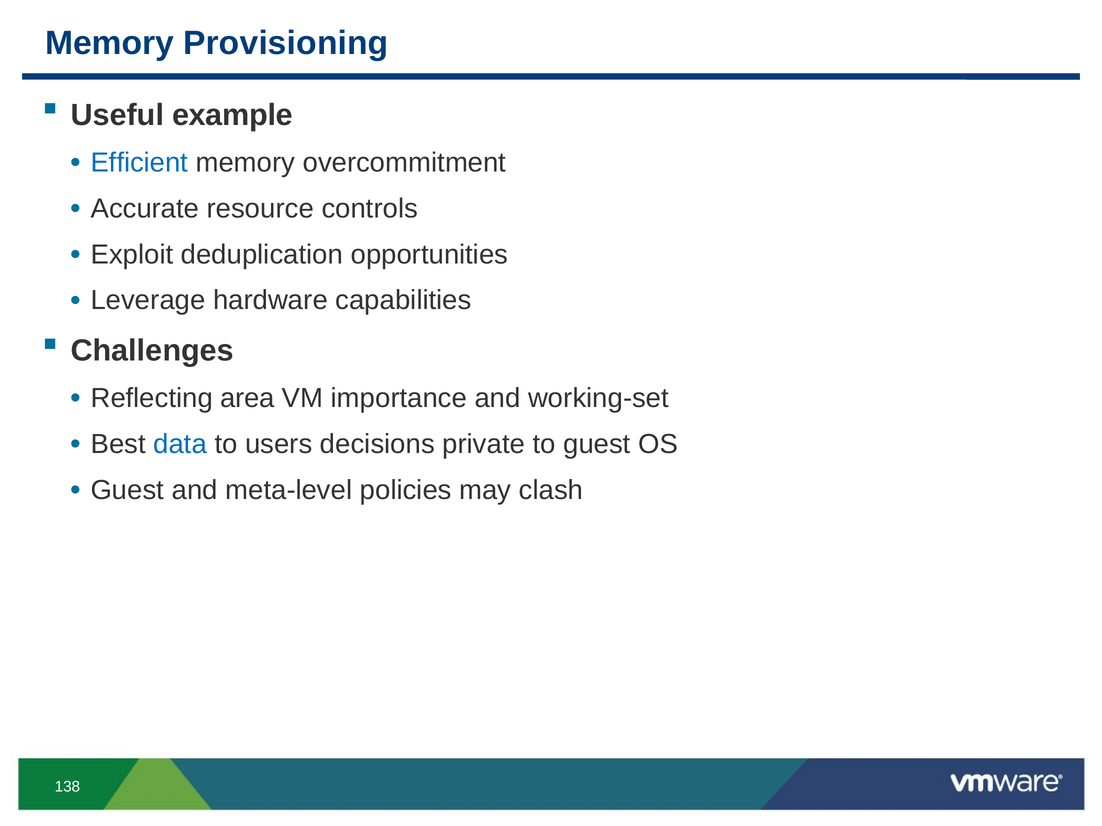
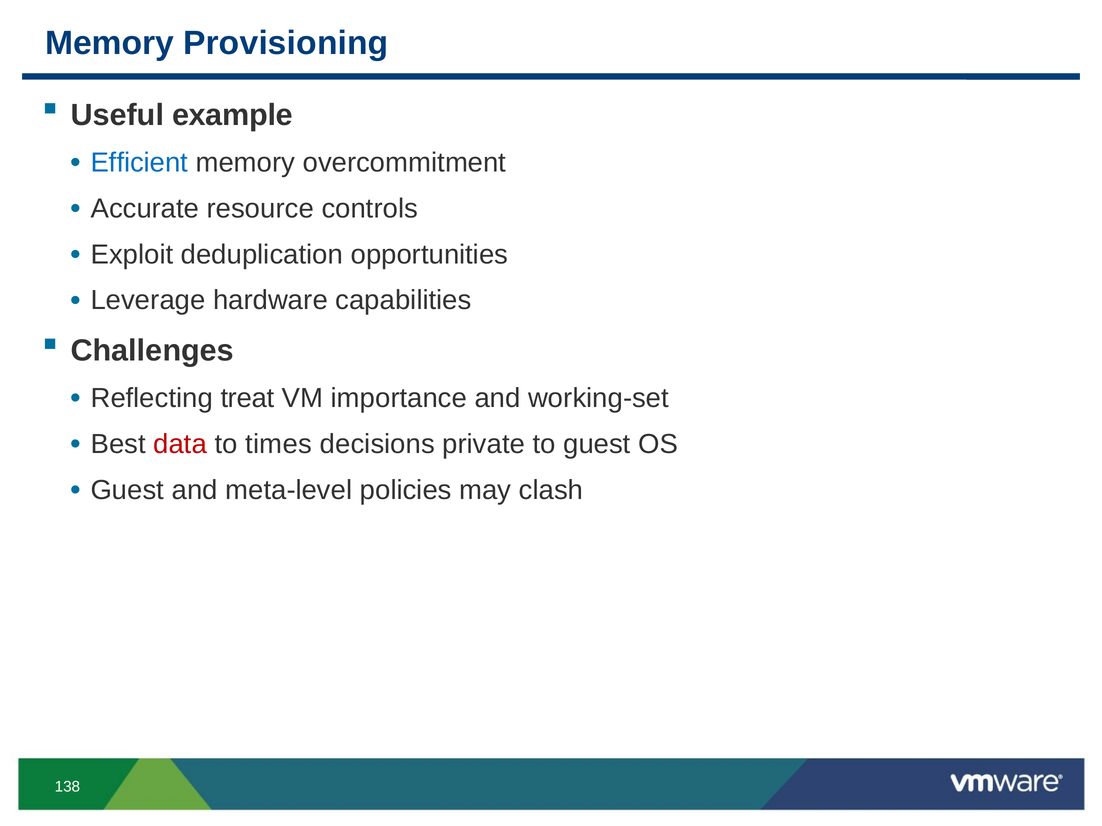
area: area -> treat (248, 398)
data colour: blue -> red (180, 444)
users: users -> times (279, 444)
